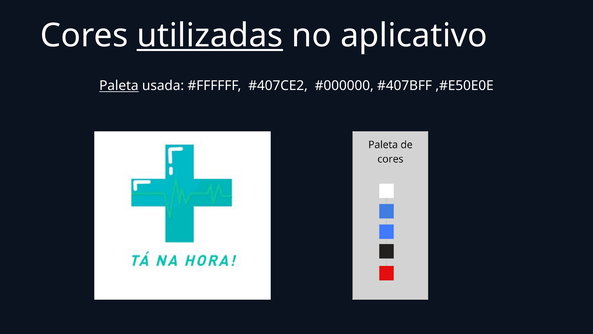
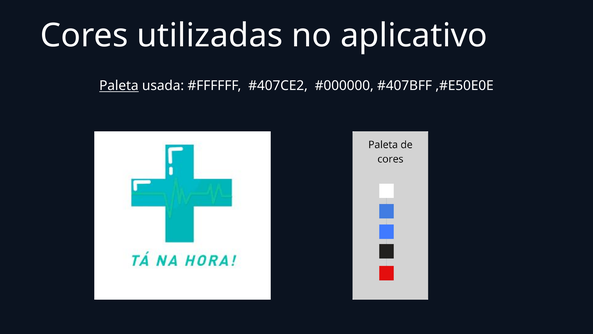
utilizadas underline: present -> none (210, 36)
